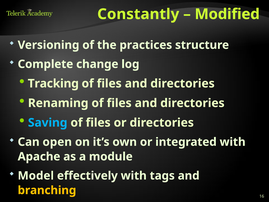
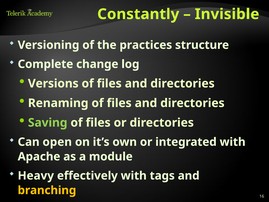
Modified: Modified -> Invisible (227, 14)
Tracking: Tracking -> Versions (53, 83)
Saving colour: light blue -> light green (48, 123)
Model: Model -> Heavy (36, 175)
